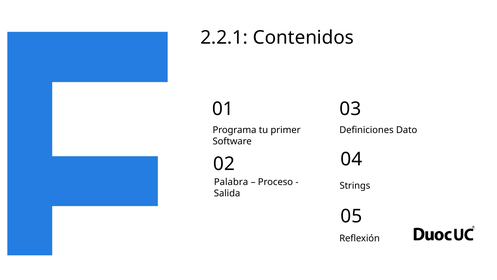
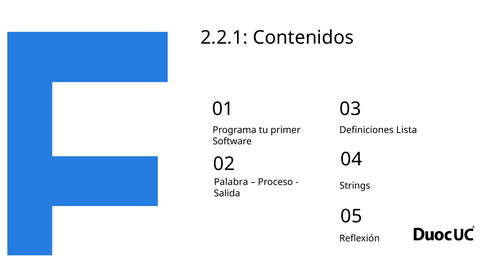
Dato: Dato -> Lista (407, 130)
